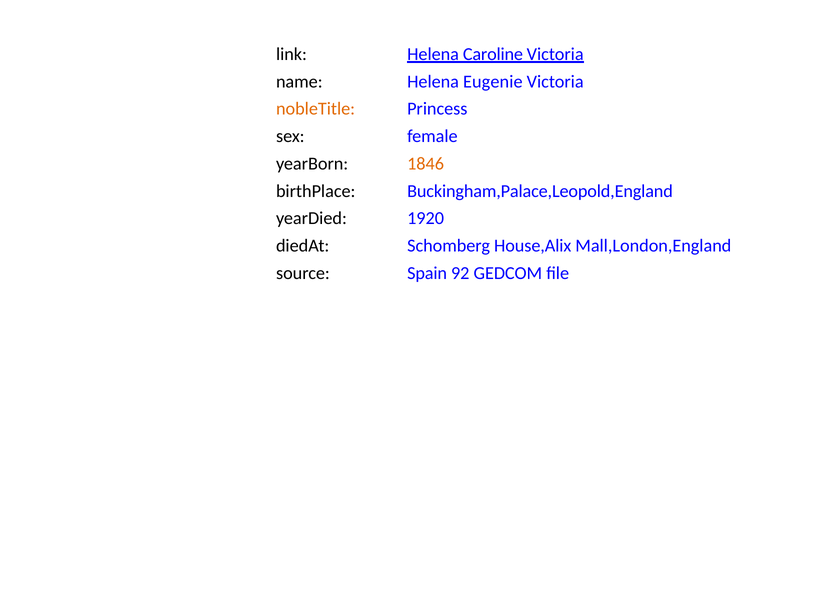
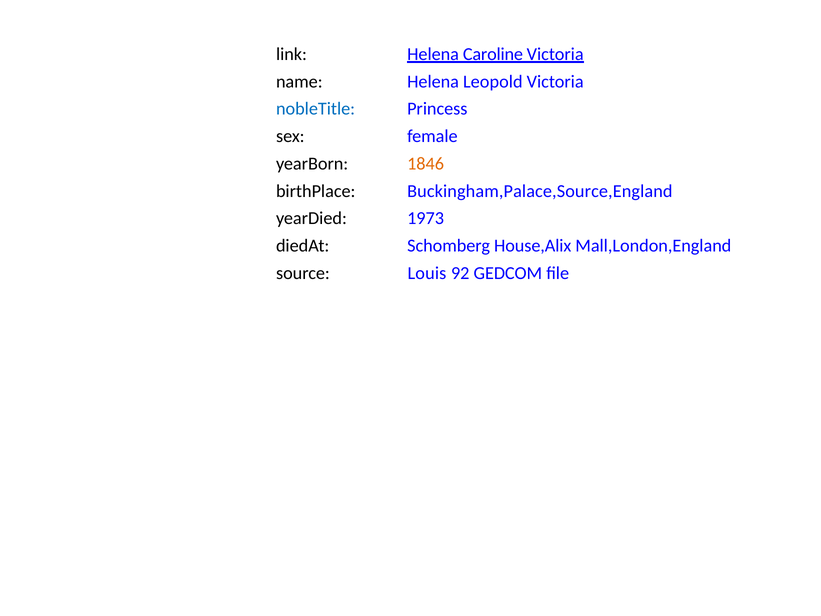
Eugenie: Eugenie -> Leopold (493, 81)
nobleTitle colour: orange -> blue (316, 109)
Buckingham,Palace,Leopold,England: Buckingham,Palace,Leopold,England -> Buckingham,Palace,Source,England (540, 191)
1920: 1920 -> 1973 (426, 218)
Spain: Spain -> Louis (427, 273)
